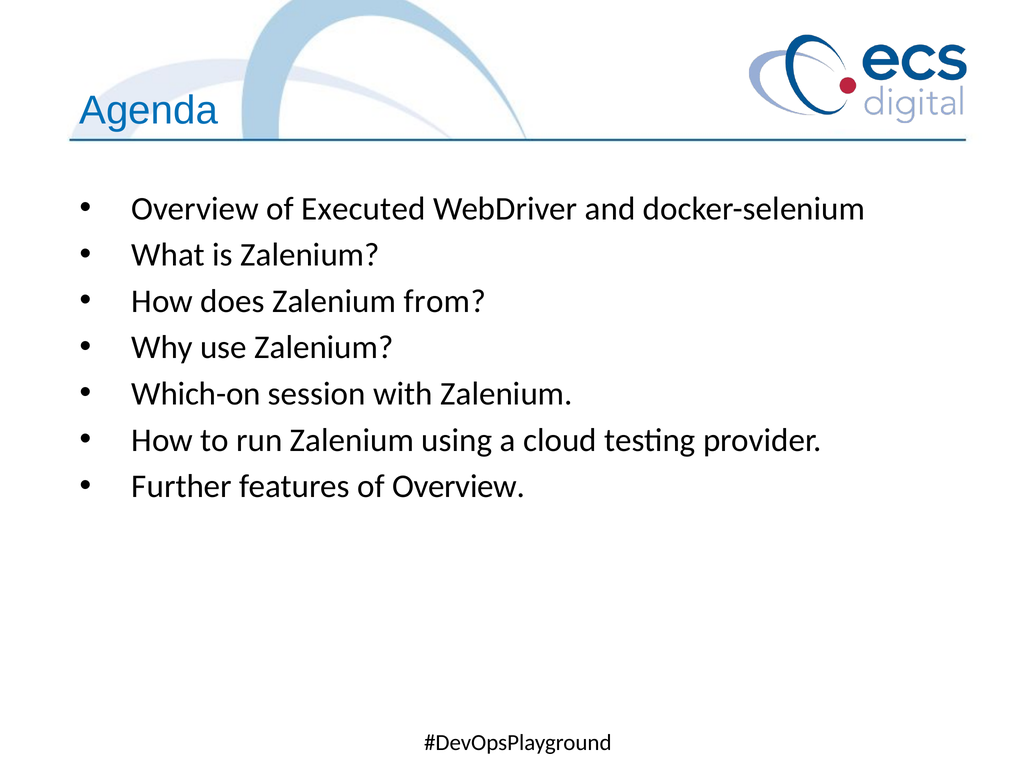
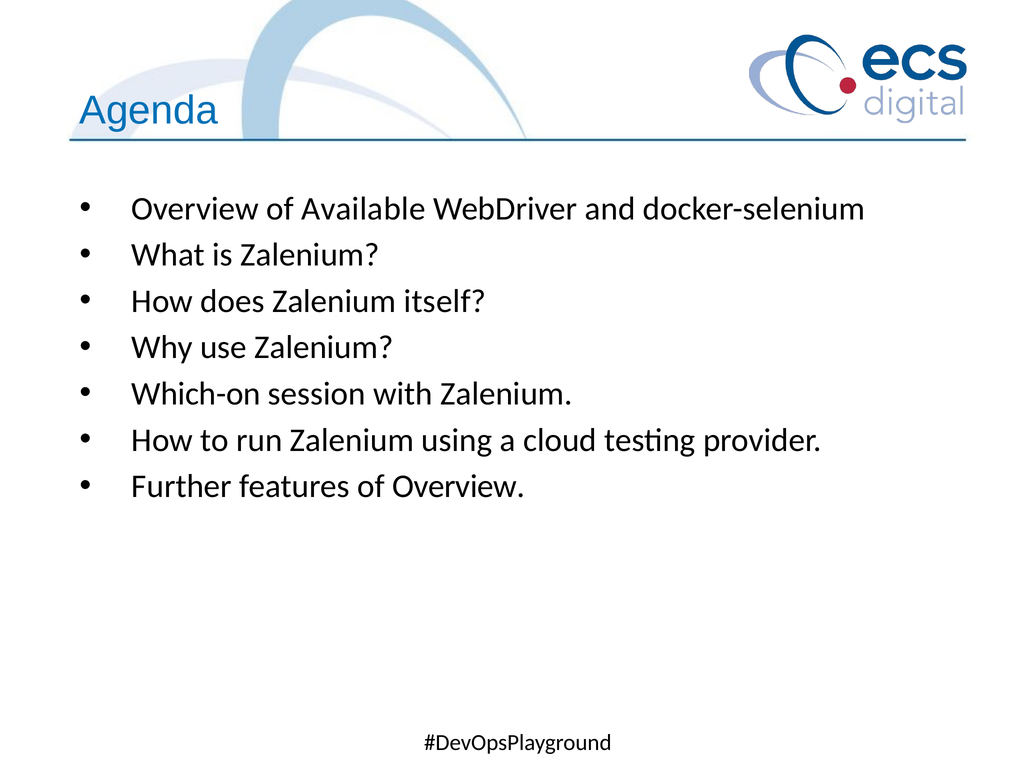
Executed: Executed -> Available (363, 209)
from: from -> itself (445, 301)
